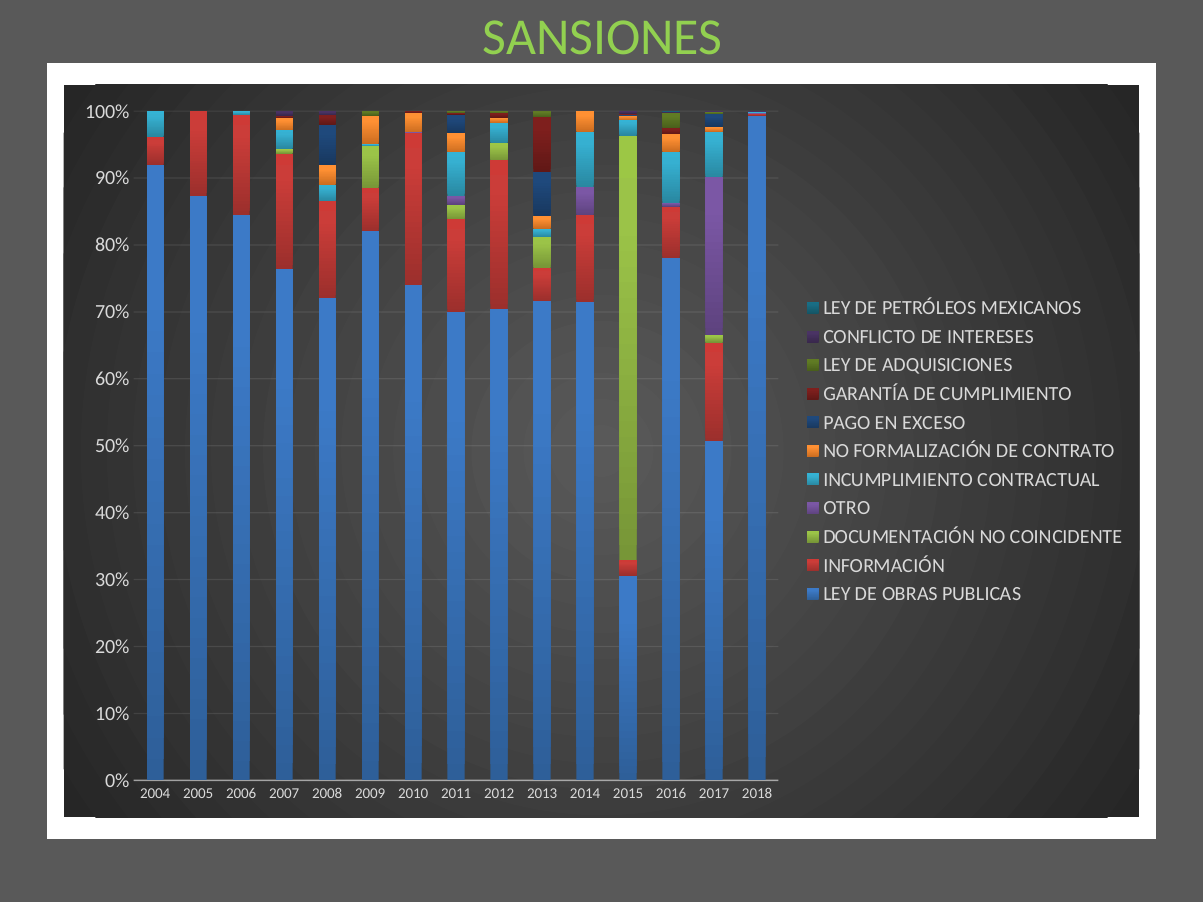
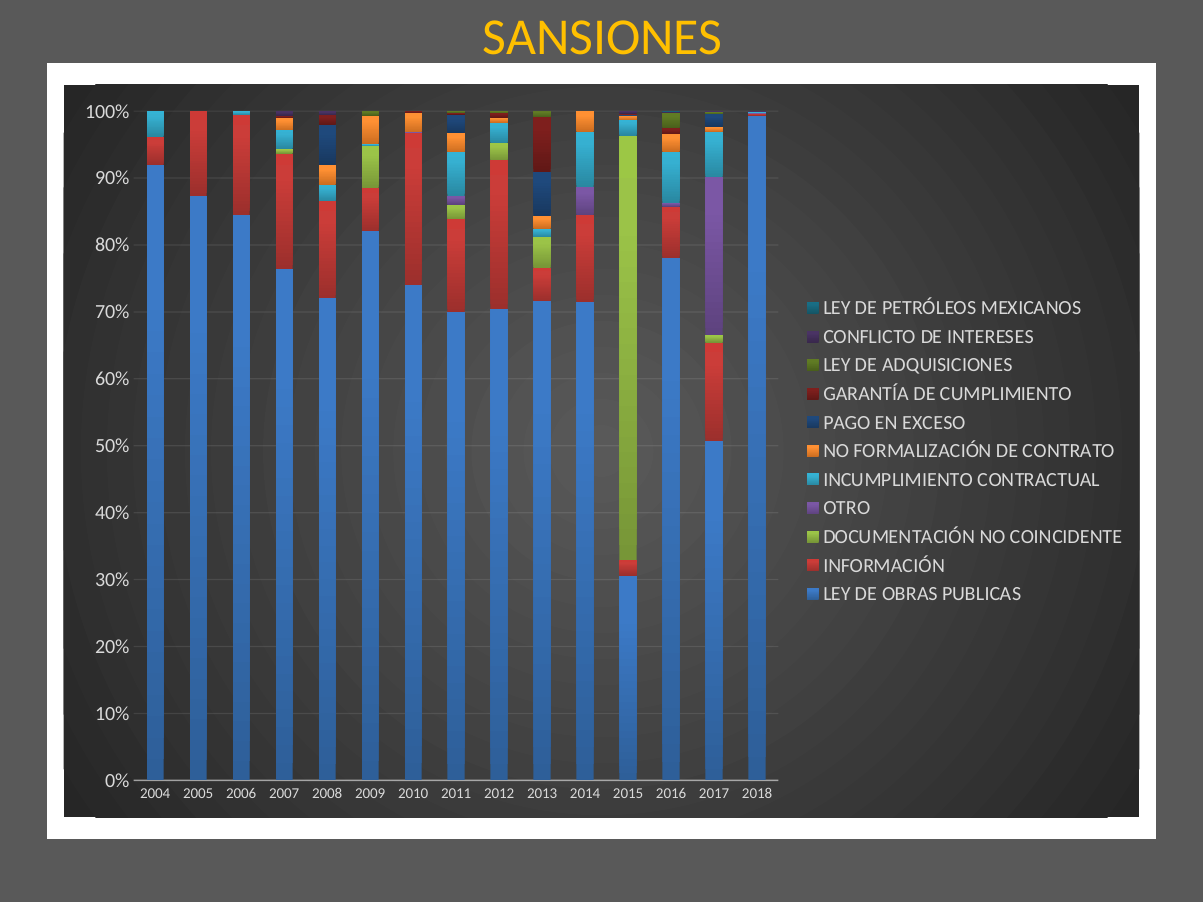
SANSIONES colour: light green -> yellow (603, 37)
